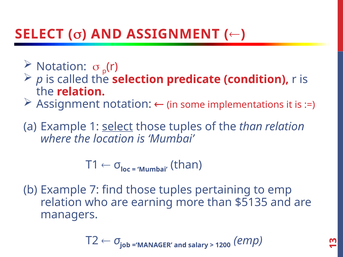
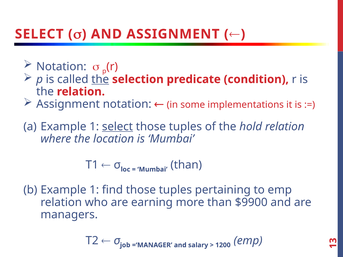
the underline: none -> present (100, 79)
the than: than -> hold (251, 127)
7: 7 -> 1 (94, 190)
$5135: $5135 -> $9900 (251, 202)
